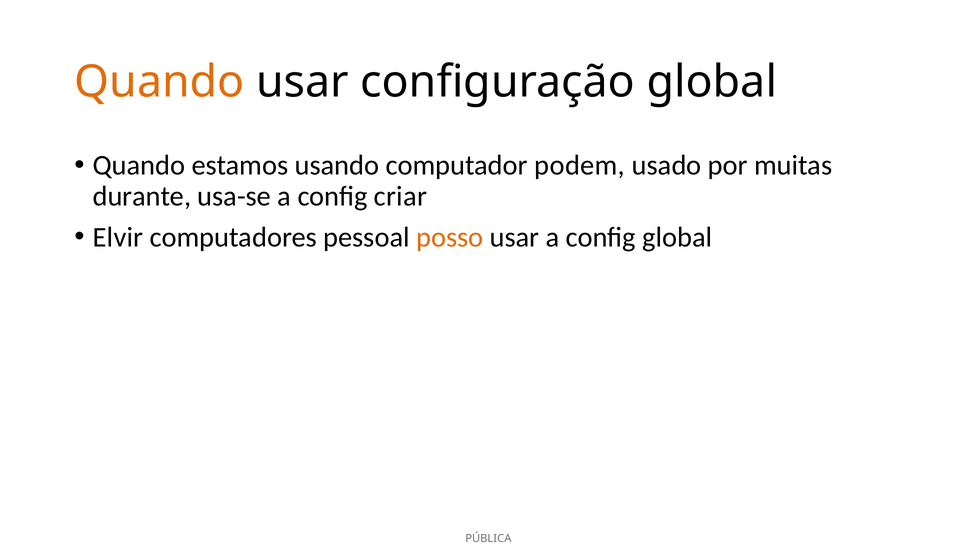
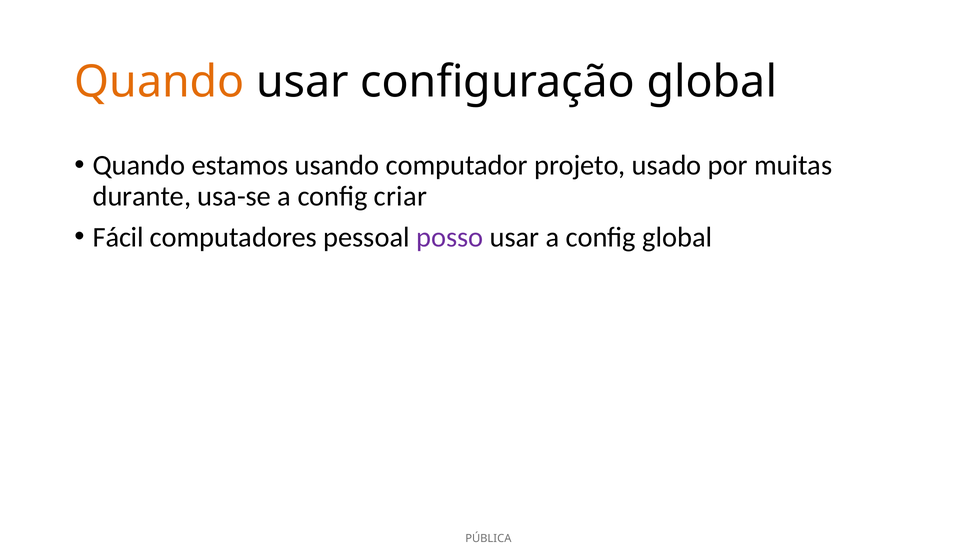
podem: podem -> projeto (580, 165)
Elvir: Elvir -> Fácil (118, 237)
posso colour: orange -> purple (450, 237)
